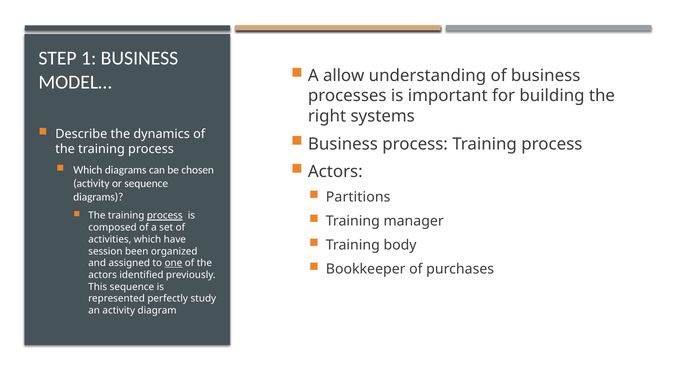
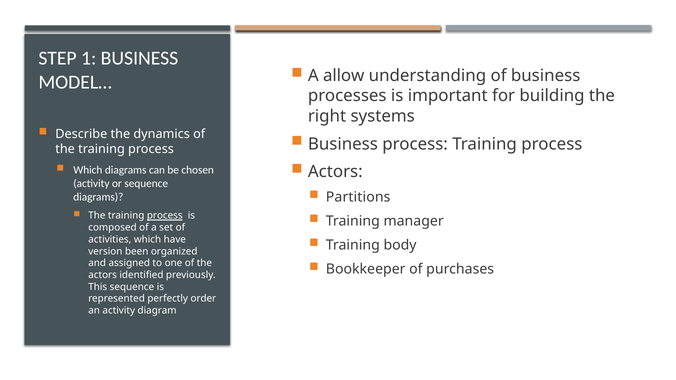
session: session -> version (105, 251)
one underline: present -> none (173, 263)
study: study -> order (203, 299)
